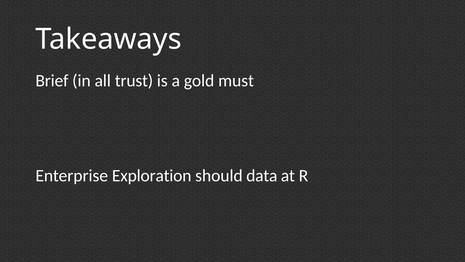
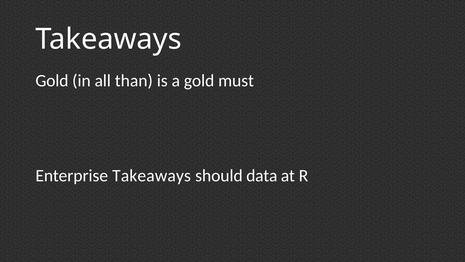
Brief: Brief -> Gold (52, 81)
trust: trust -> than (134, 81)
Enterprise Exploration: Exploration -> Takeaways (152, 175)
